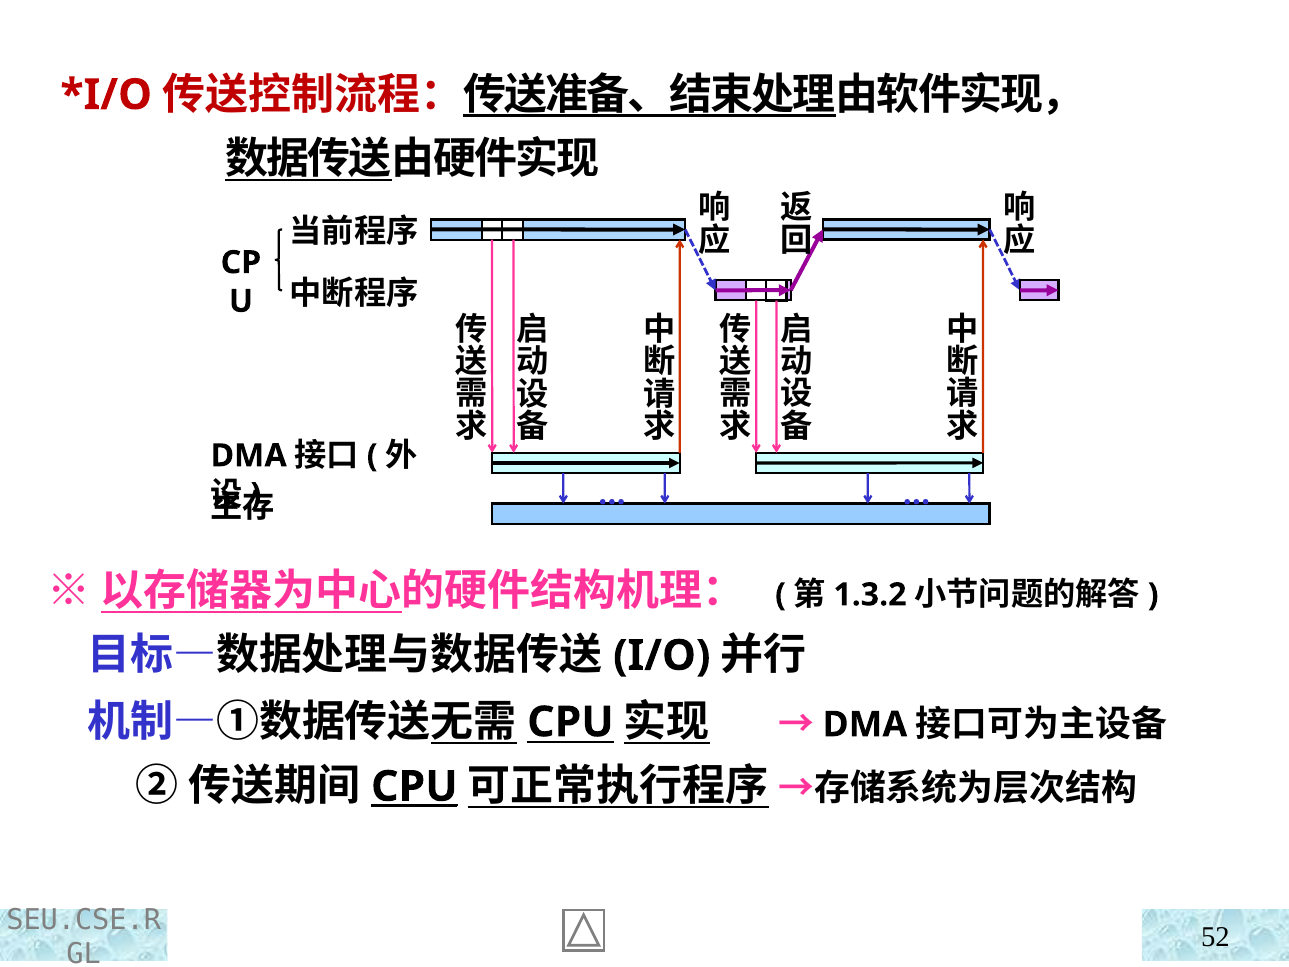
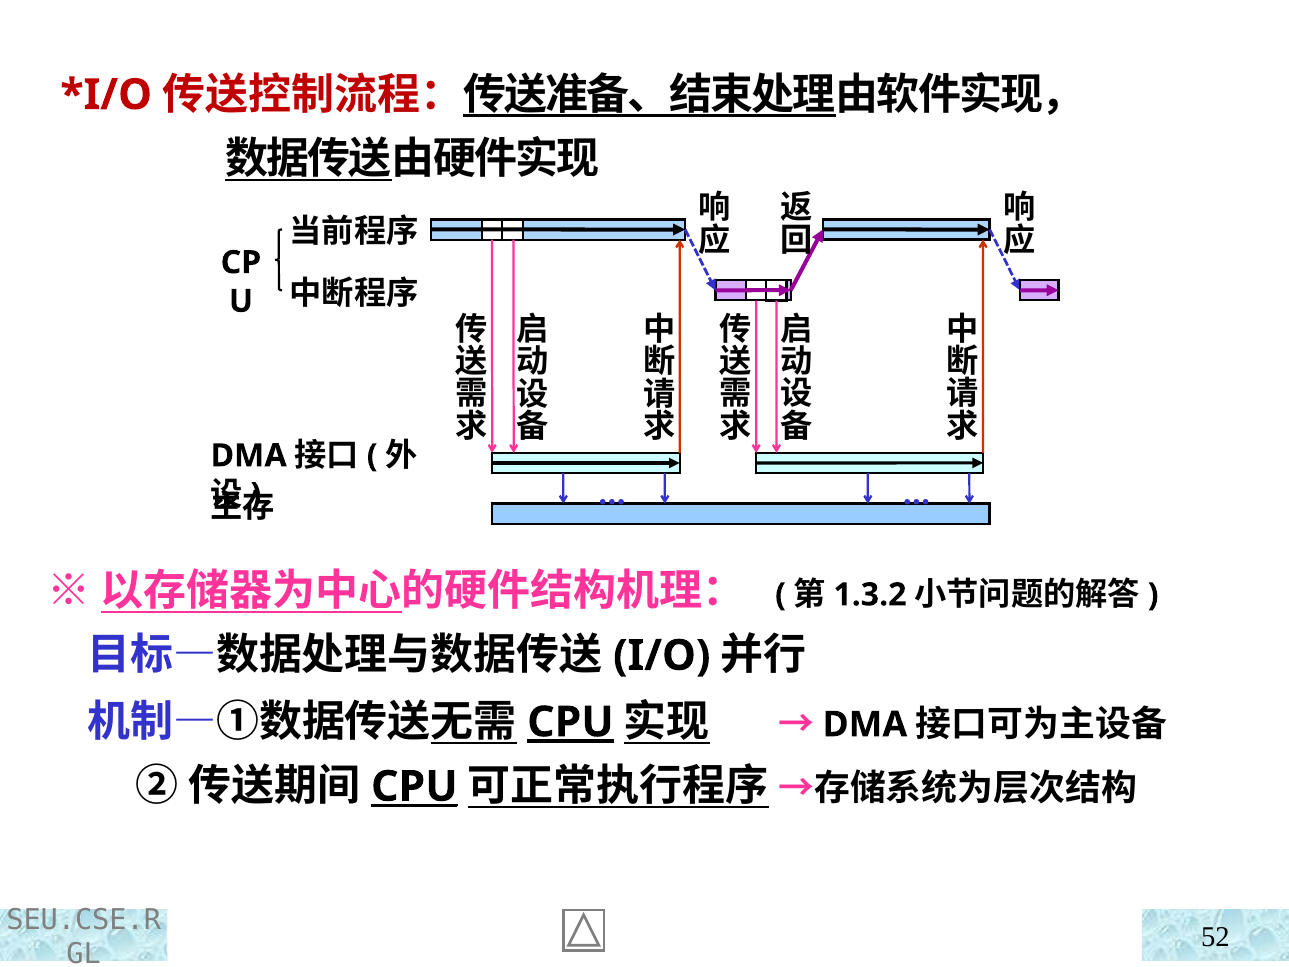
CPU underline: none -> present (570, 722)
